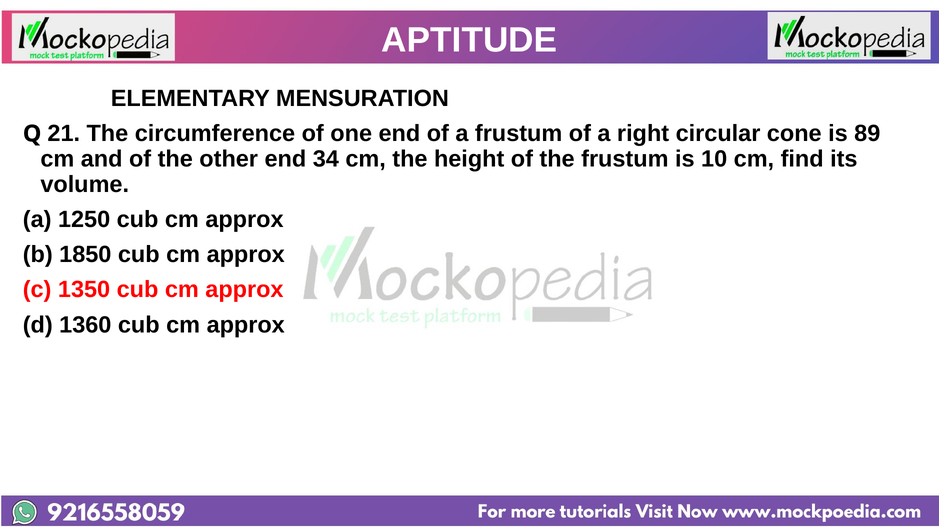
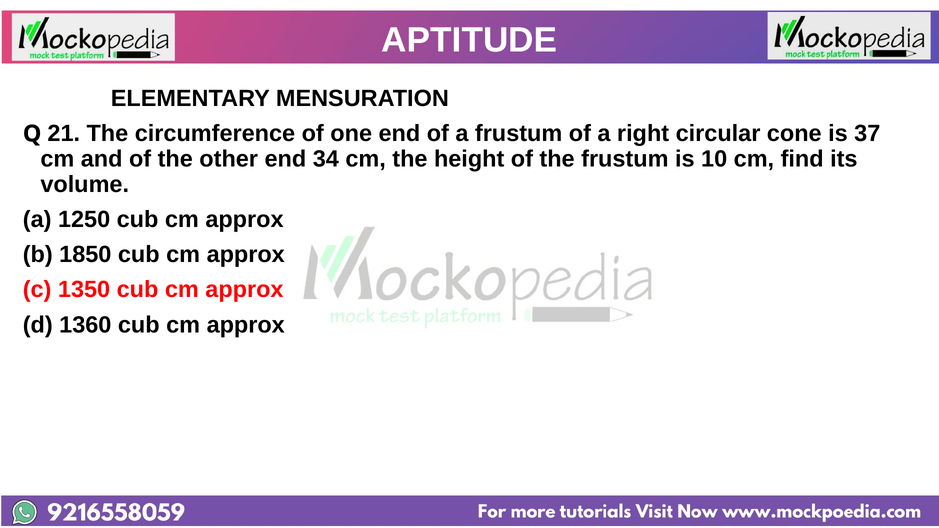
89: 89 -> 37 (867, 134)
